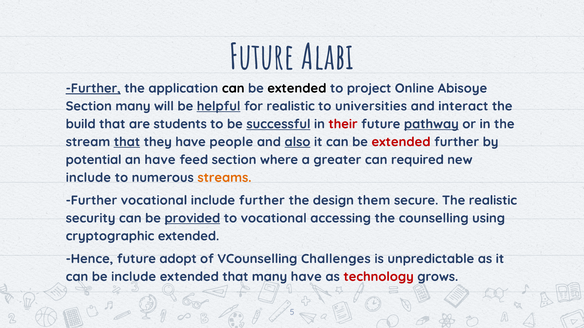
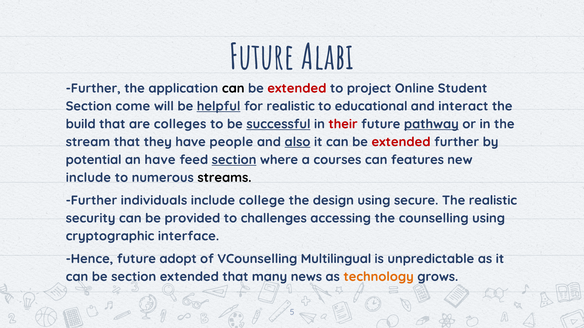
Further underline: present -> none (93, 88)
extended colour: black -> red (297, 88)
Abisoye: Abisoye -> Student (463, 88)
Section many: many -> come (133, 106)
universities: universities -> educational (371, 106)
students: students -> colleges (180, 124)
that underline: present -> none (127, 142)
section underline: none -> present (234, 160)
greater: greater -> courses (337, 160)
required: required -> features (417, 160)
streams colour: orange -> black (224, 178)
Further vocational: vocational -> individuals (154, 201)
include further: further -> college (262, 201)
design them: them -> using (374, 201)
provided underline: present -> none (192, 219)
to vocational: vocational -> challenges (274, 219)
cryptographic extended: extended -> interface (188, 236)
Challenges: Challenges -> Multilingual (336, 259)
be include: include -> section (134, 277)
many have: have -> news (306, 277)
technology colour: red -> orange (379, 277)
